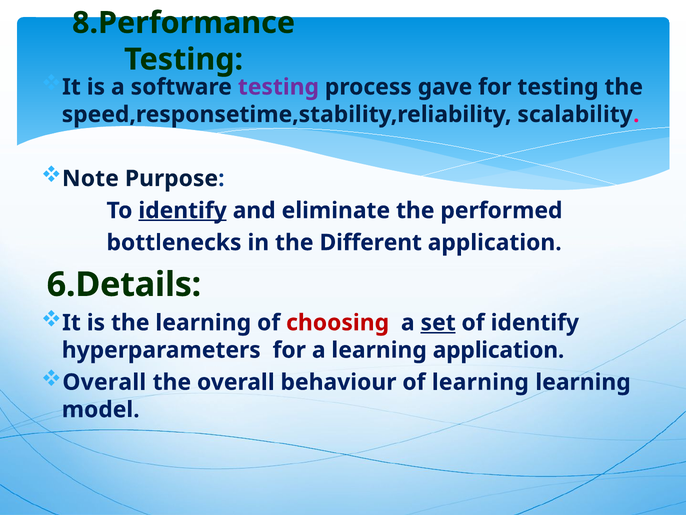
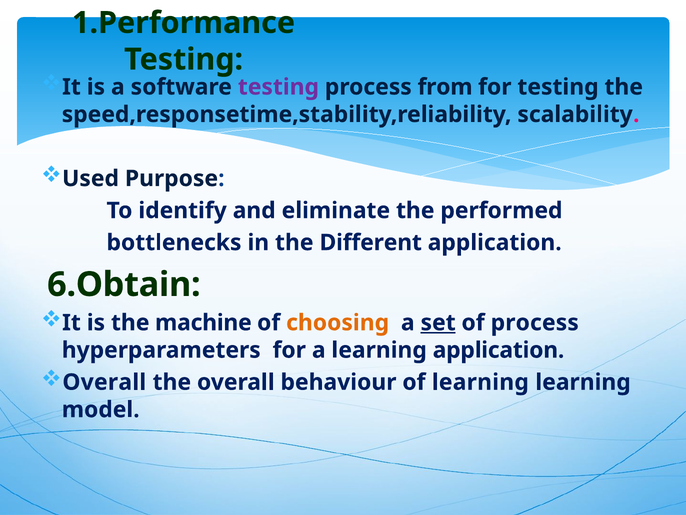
8.Performance: 8.Performance -> 1.Performance (184, 23)
gave: gave -> from (445, 87)
Note: Note -> Used (91, 178)
identify underline: present -> none (183, 210)
6.Details: 6.Details -> 6.Obtain (124, 284)
the learning: learning -> machine (203, 322)
choosing colour: red -> orange (338, 322)
of identify: identify -> process (535, 322)
